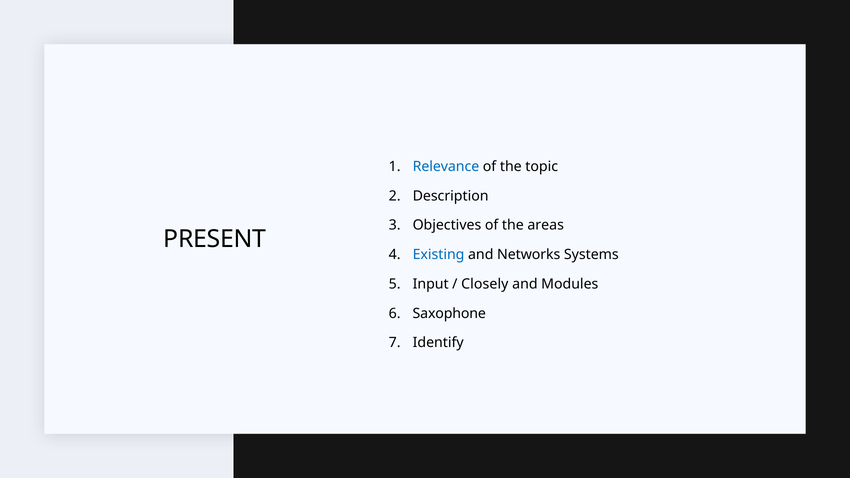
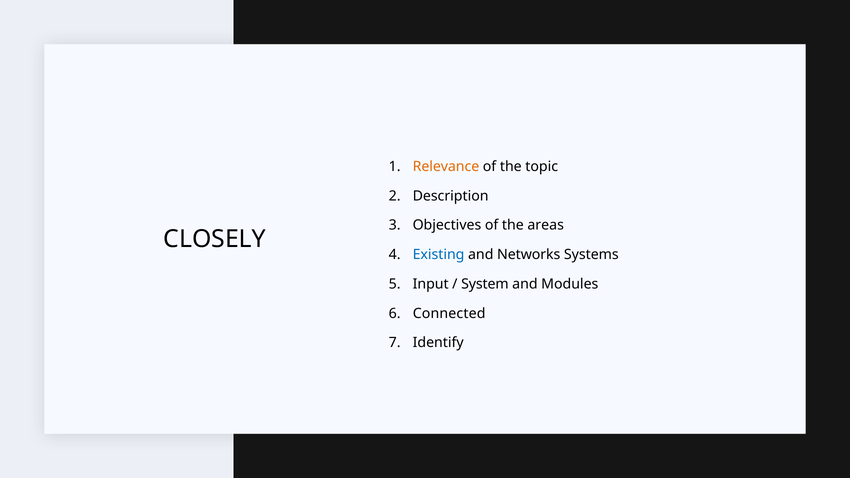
Relevance colour: blue -> orange (446, 167)
PRESENT: PRESENT -> CLOSELY (215, 239)
Closely: Closely -> System (485, 284)
Saxophone: Saxophone -> Connected (449, 313)
